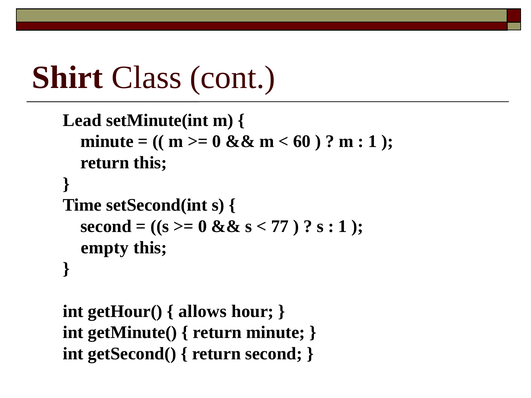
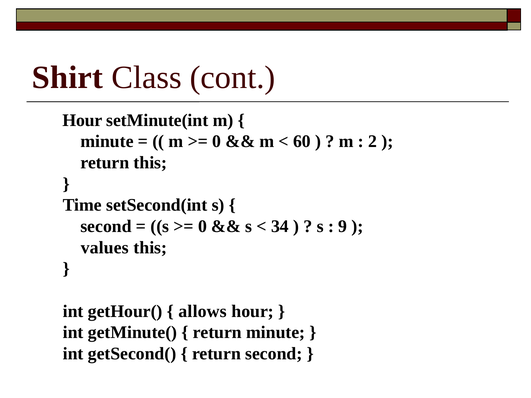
Lead: Lead -> Hour (82, 120)
1: 1 -> 2 (373, 142)
77: 77 -> 34 (280, 226)
1: 1 -> 9 (343, 226)
empty: empty -> values (105, 248)
